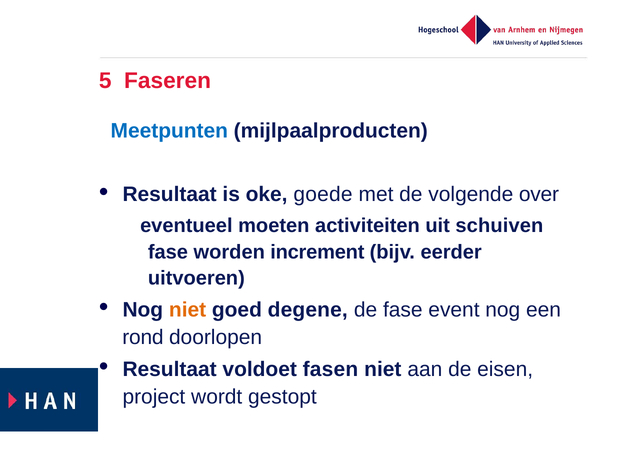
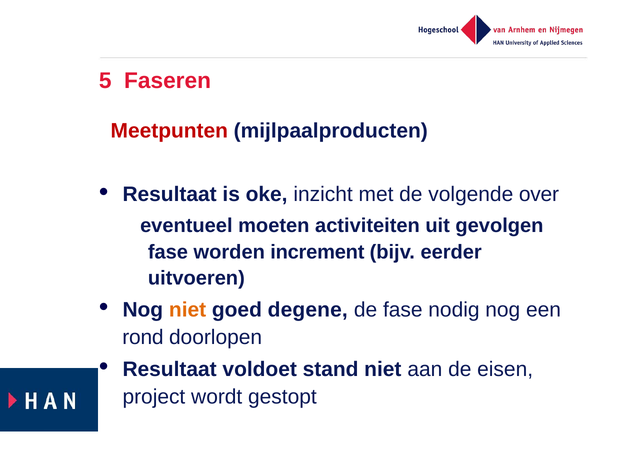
Meetpunten colour: blue -> red (169, 131)
goede: goede -> inzicht (323, 195)
schuiven: schuiven -> gevolgen (499, 225)
event: event -> nodig (454, 310)
fasen: fasen -> stand (331, 369)
